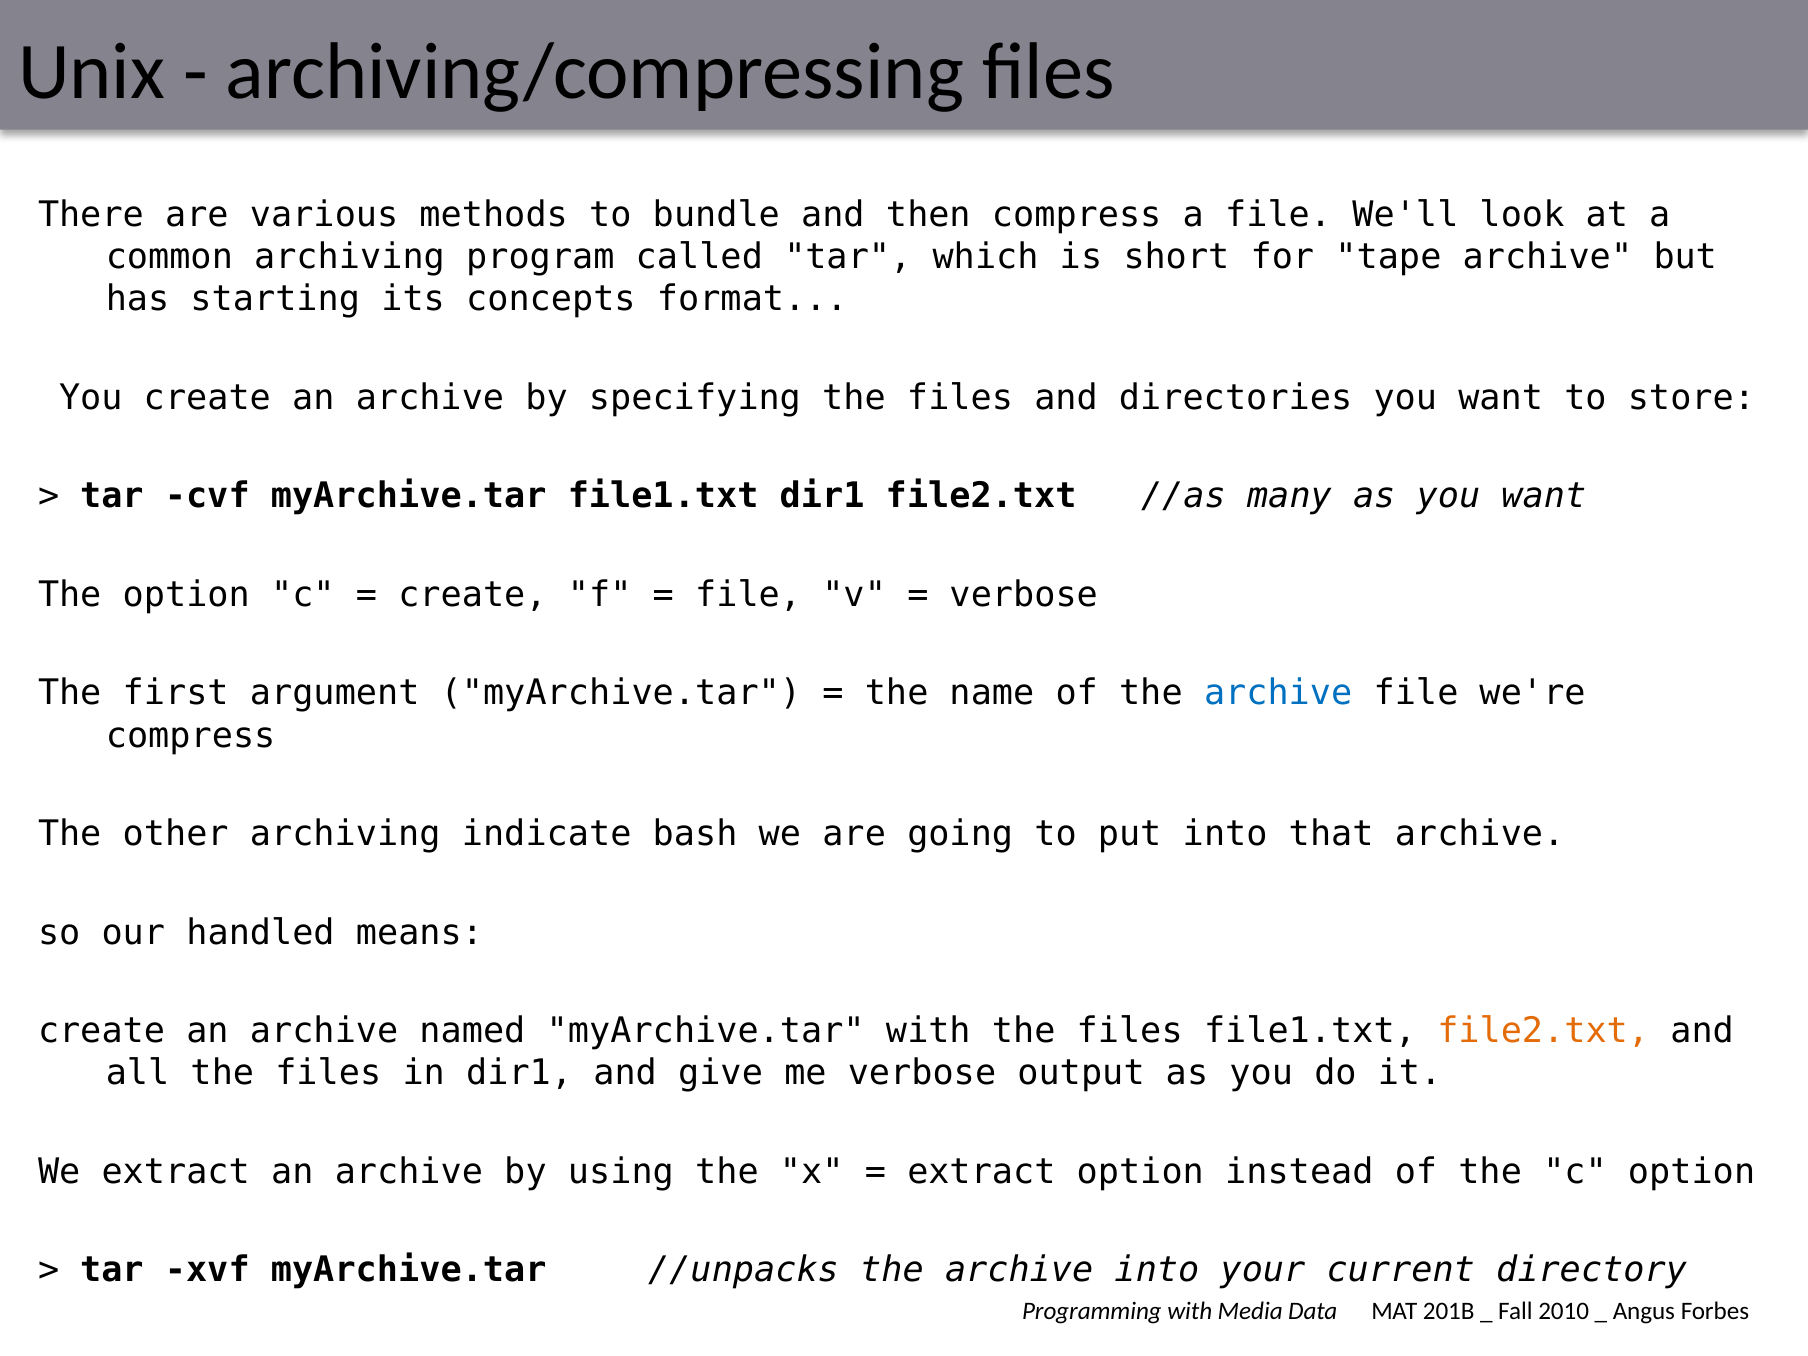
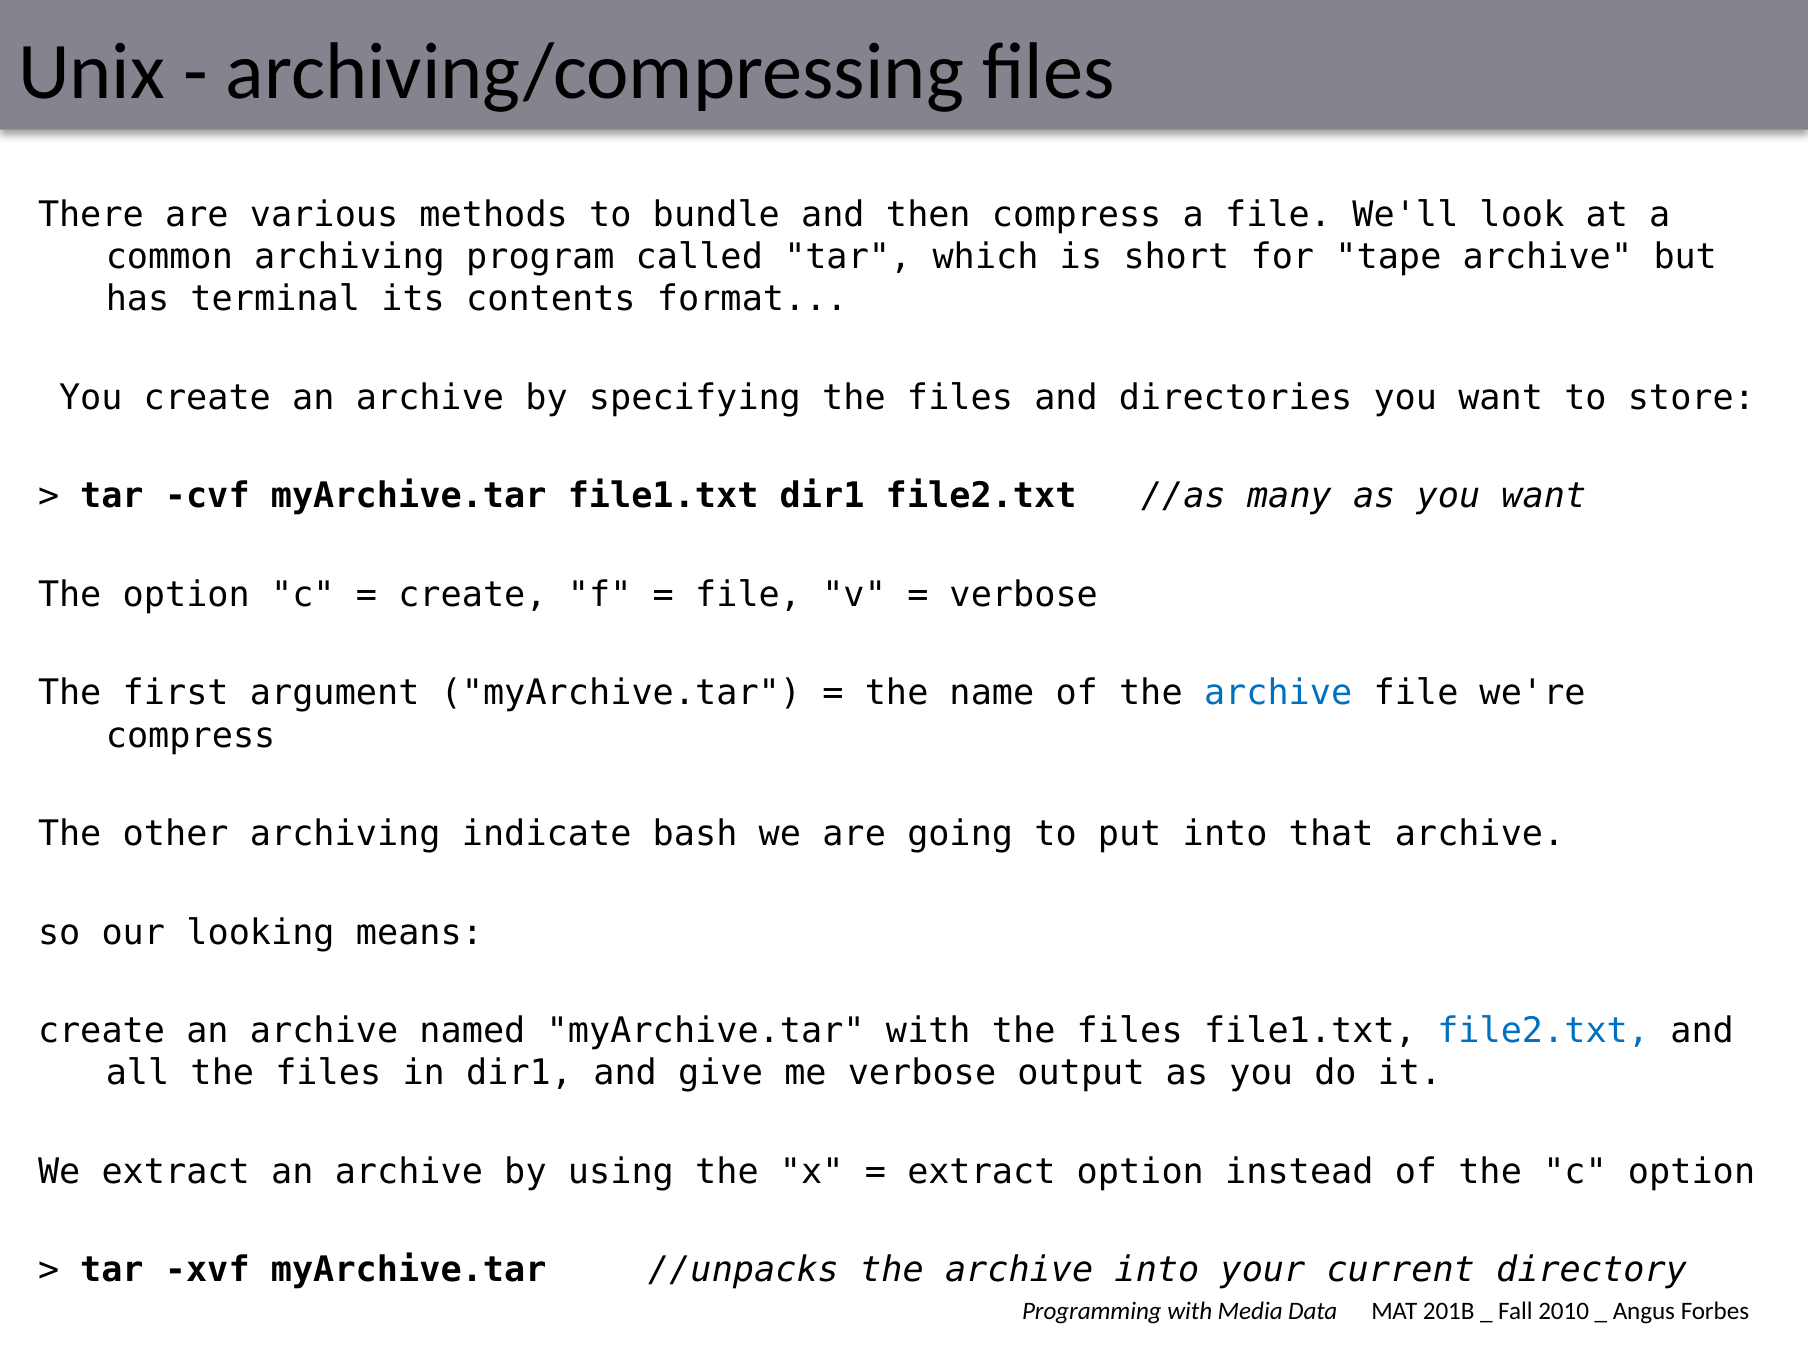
starting: starting -> terminal (275, 299)
concepts: concepts -> contents (551, 299)
handled: handled -> looking (261, 933)
file2.txt colour: orange -> blue (1543, 1031)
